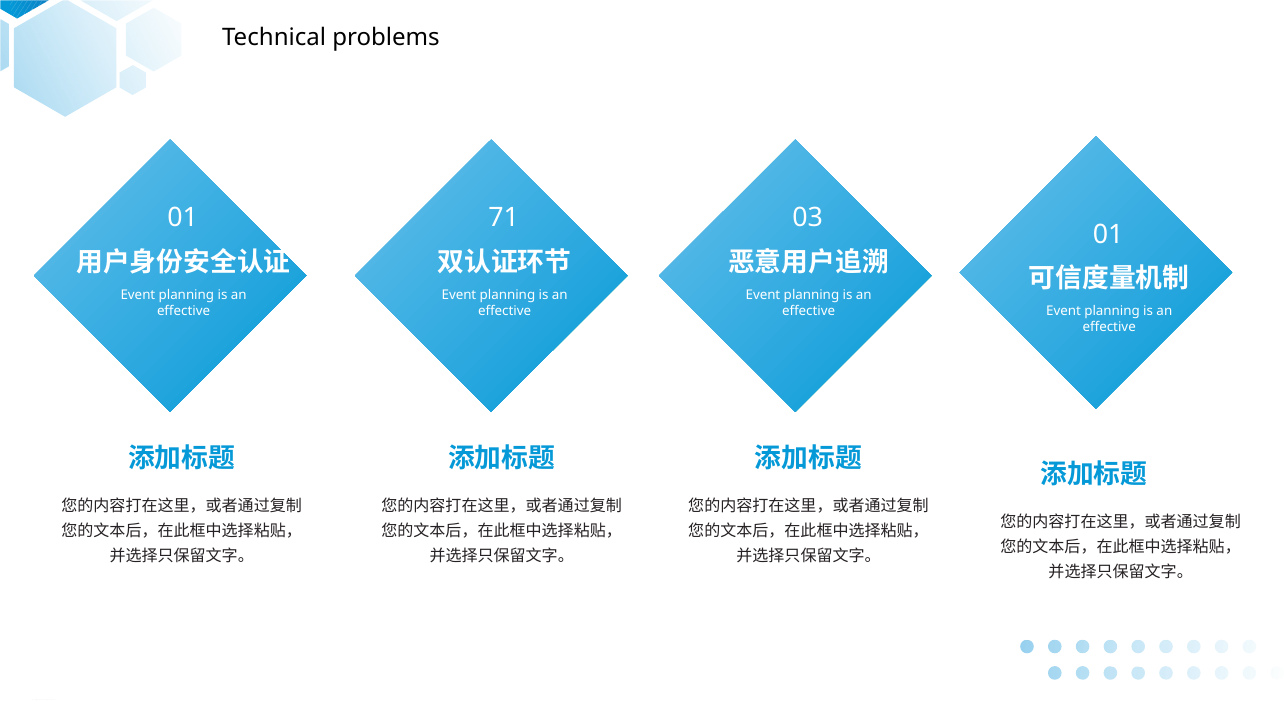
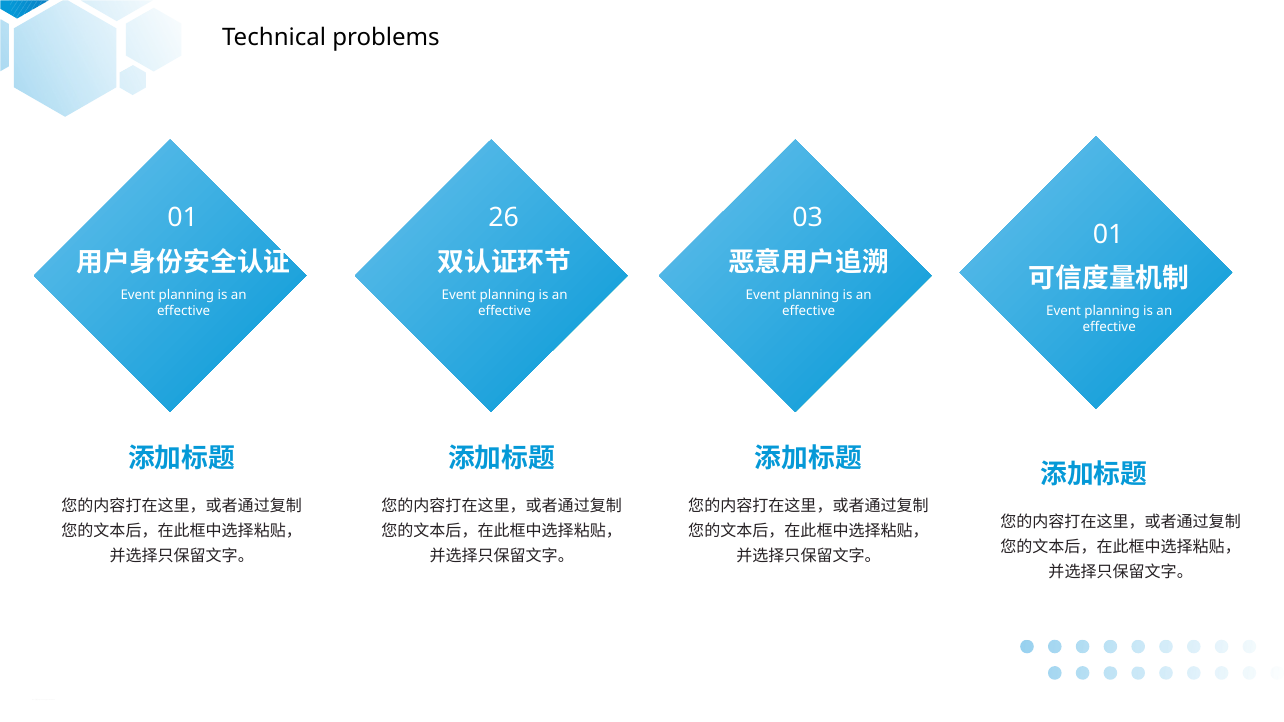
71: 71 -> 26 (504, 218)
